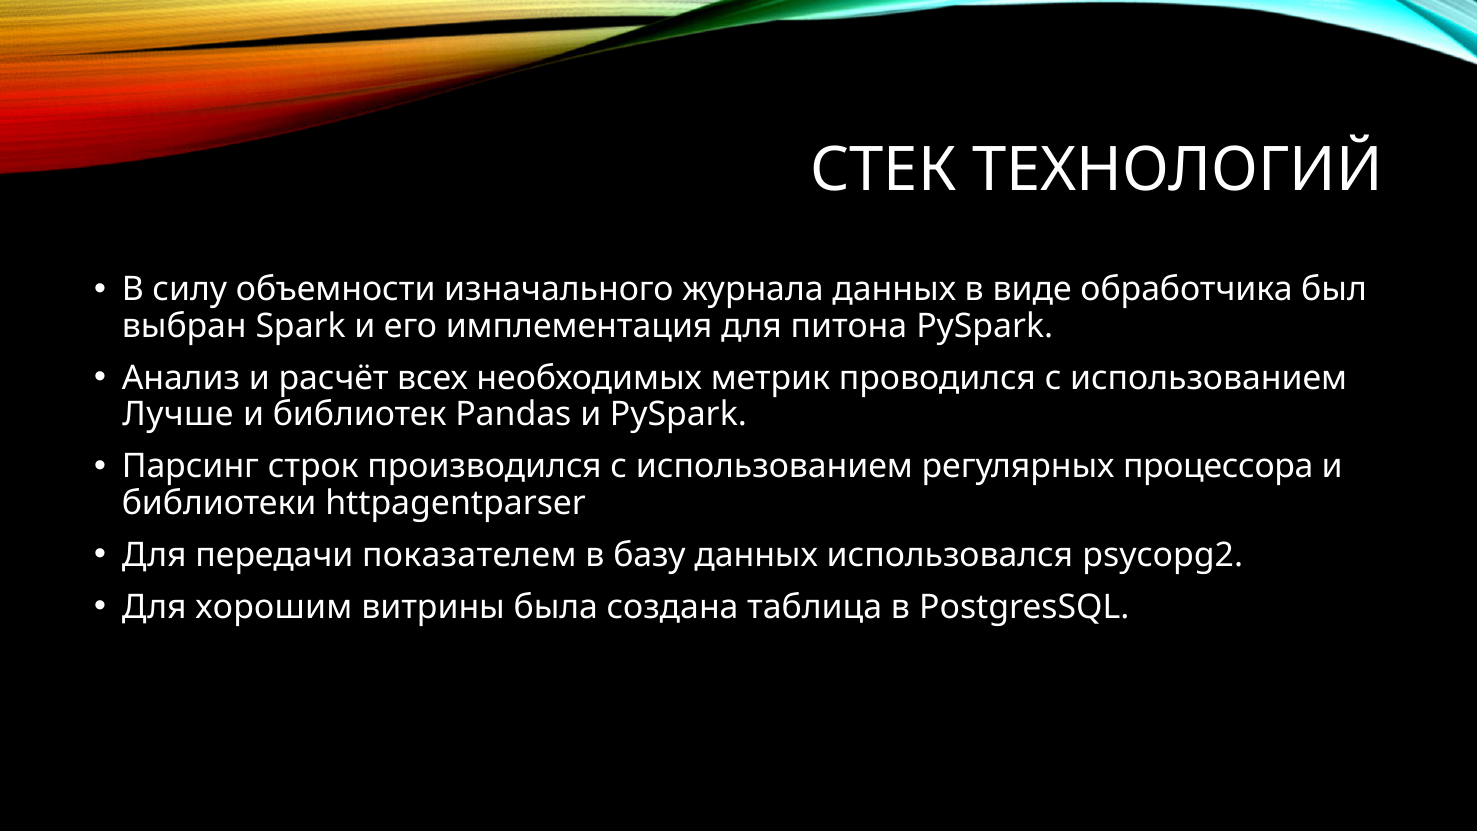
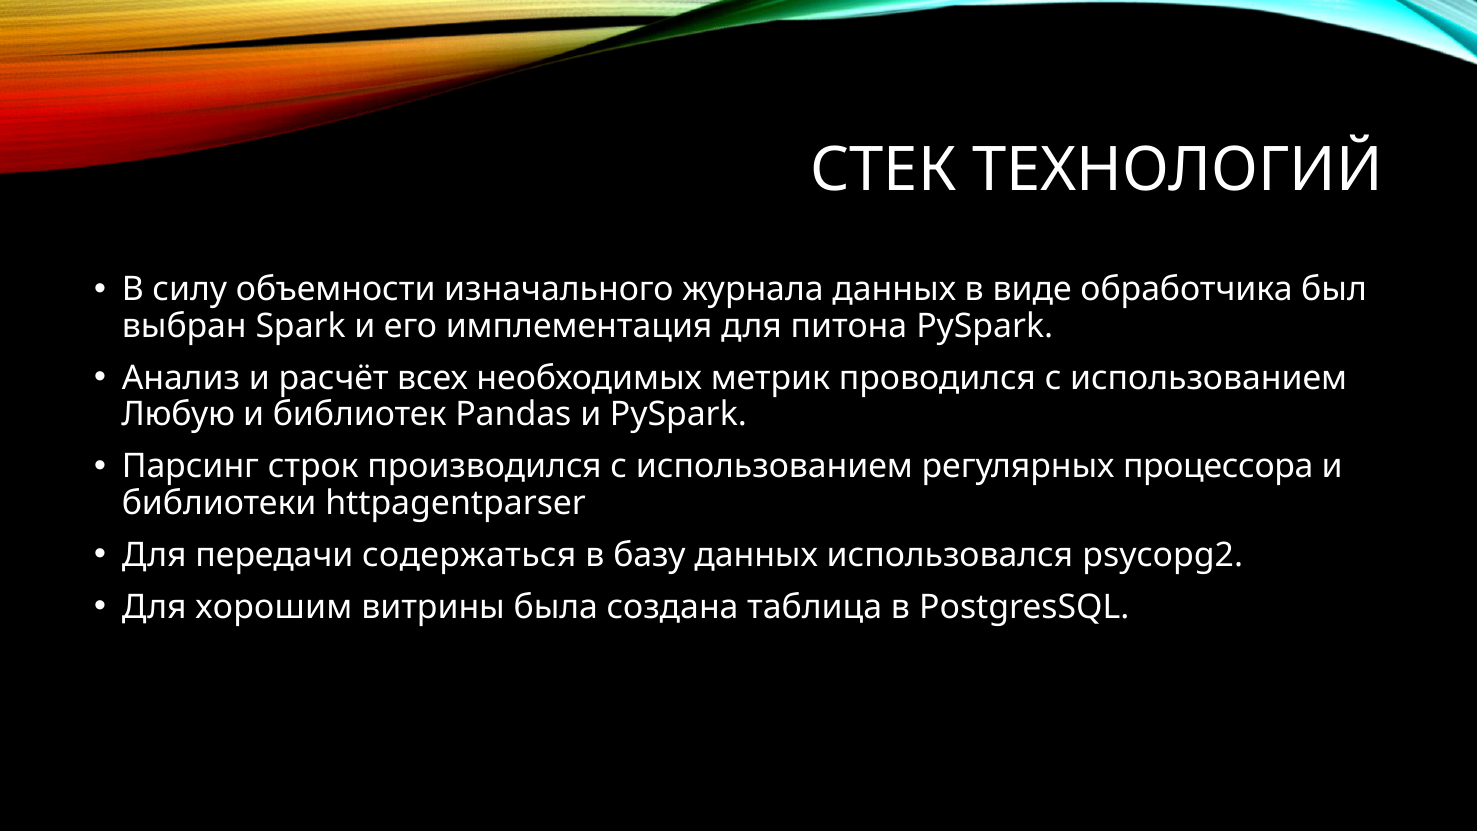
Лучше: Лучше -> Любую (178, 414)
показателем: показателем -> содержаться (469, 555)
